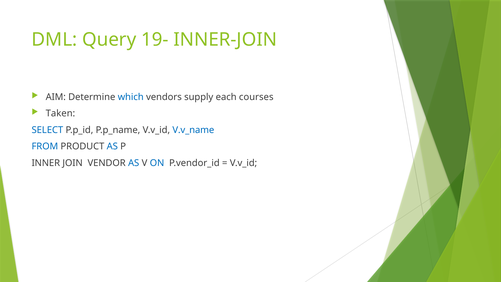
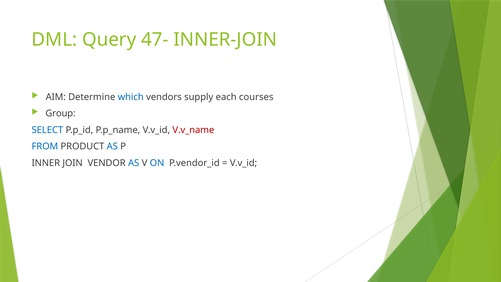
19-: 19- -> 47- (155, 40)
Taken: Taken -> Group (61, 113)
V.v_name colour: blue -> red (193, 130)
